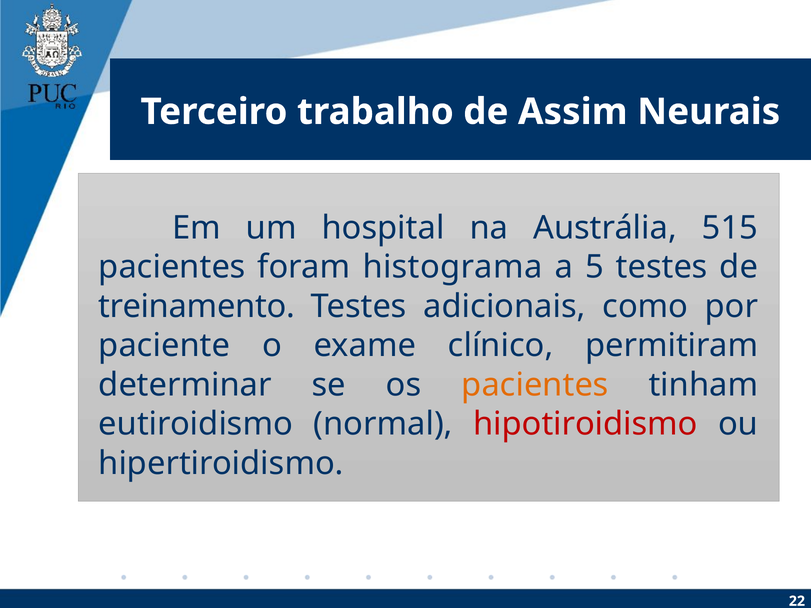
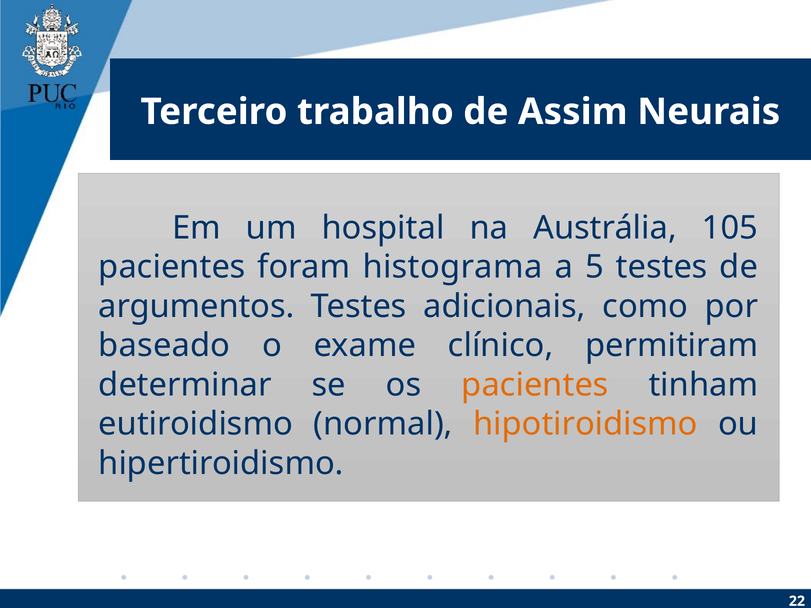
515: 515 -> 105 (730, 228)
treinamento: treinamento -> argumentos (196, 306)
paciente: paciente -> baseado (164, 346)
hipotiroidismo colour: red -> orange (585, 424)
